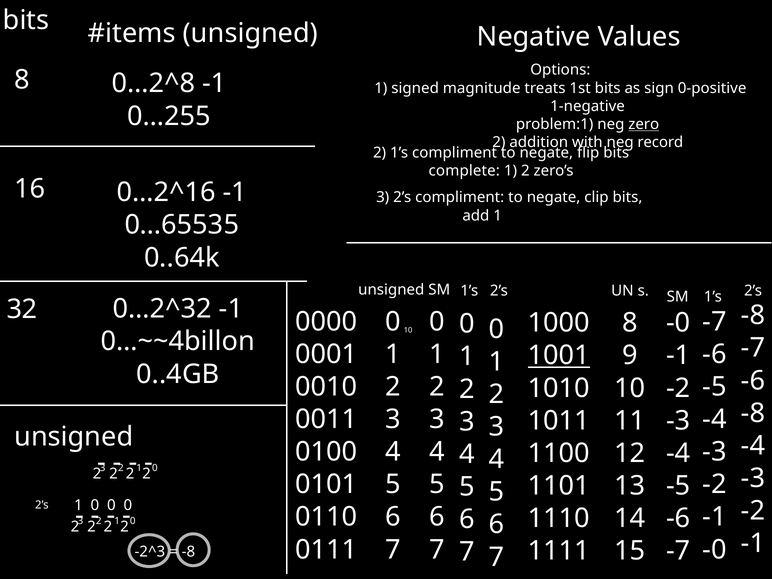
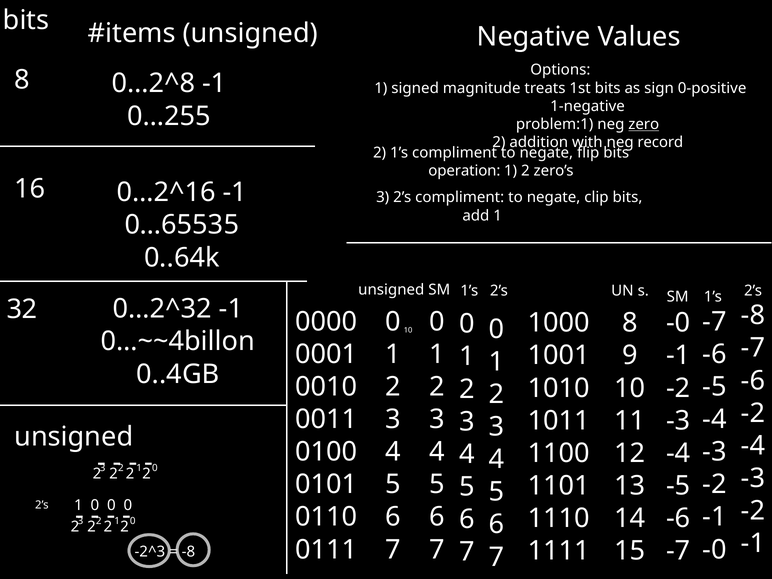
complete: complete -> operation (464, 171)
1001 underline: present -> none (559, 356)
-8: -8 -> -2 (753, 413)
